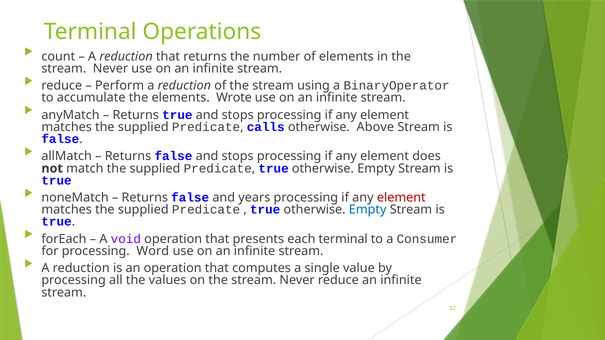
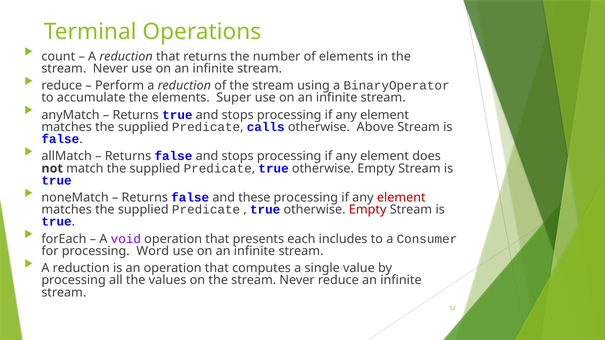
Wrote: Wrote -> Super (234, 98)
years: years -> these (254, 198)
Empty colour: blue -> red (368, 210)
each terminal: terminal -> includes (343, 239)
